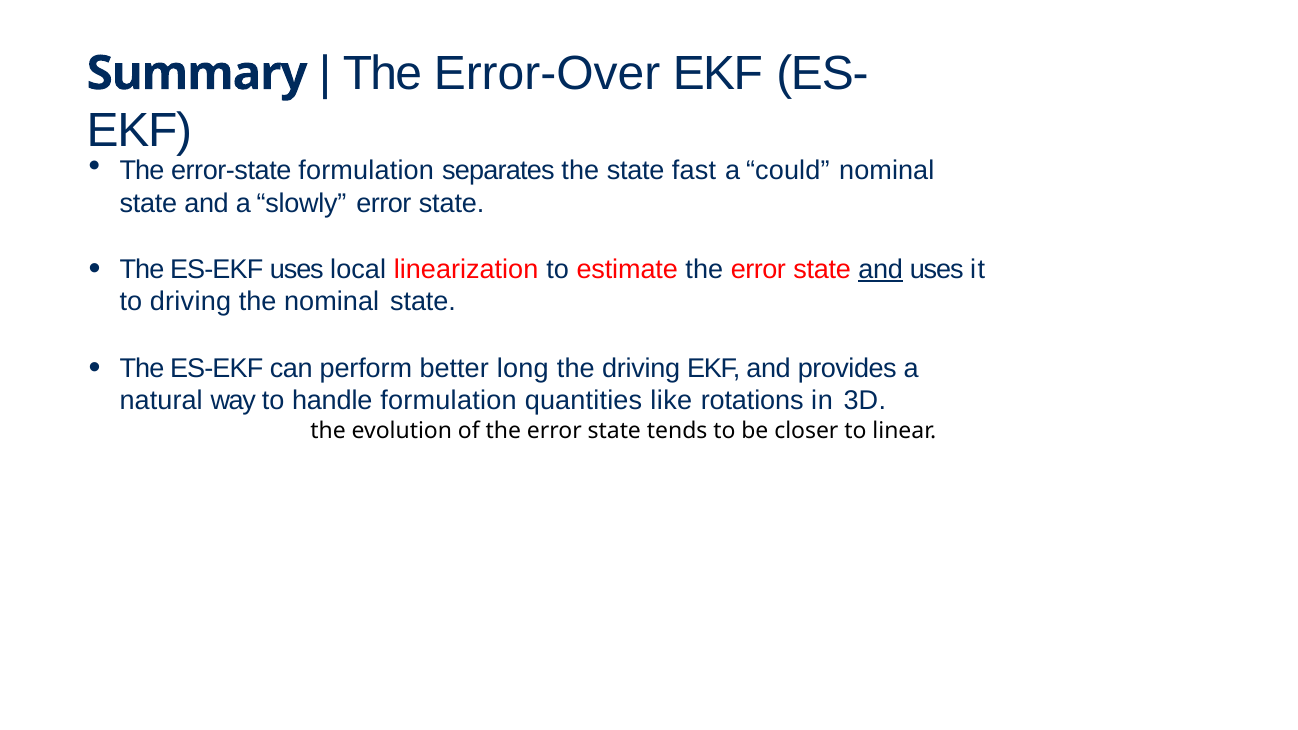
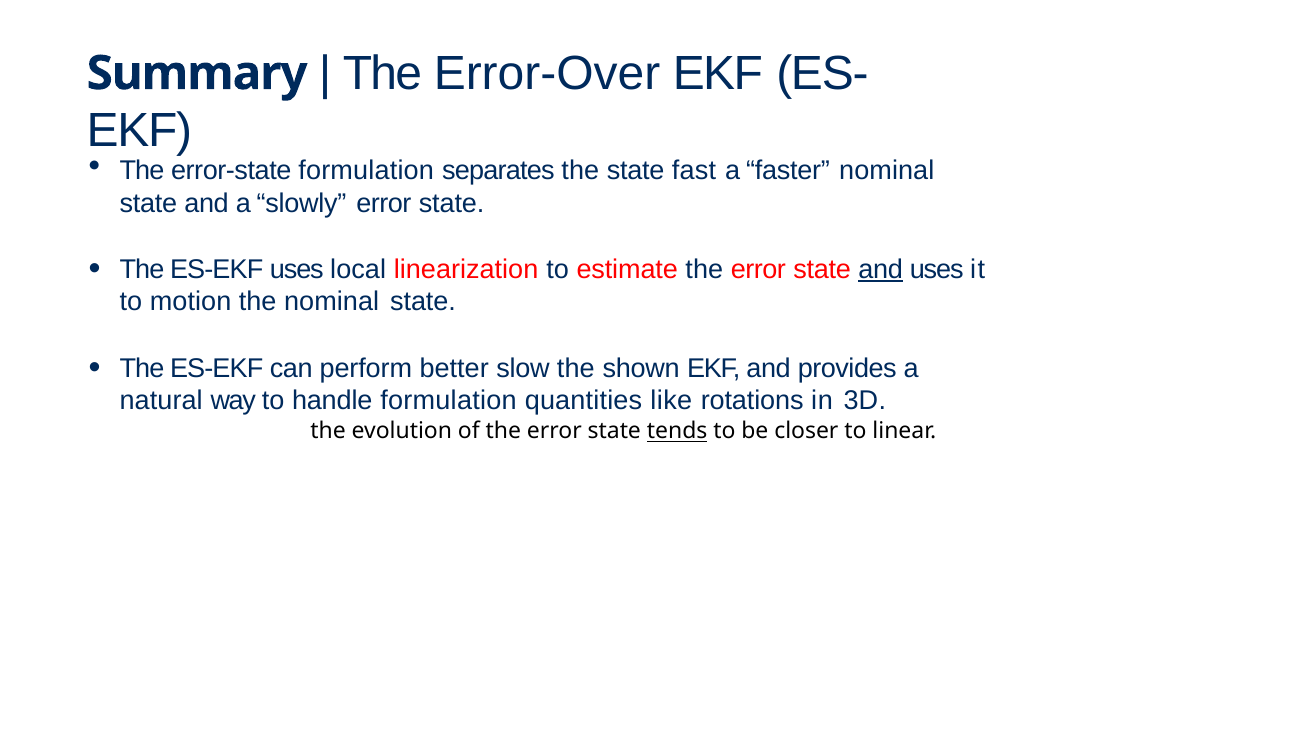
could: could -> faster (788, 171)
to driving: driving -> motion (191, 302)
long: long -> slow (523, 368)
the driving: driving -> shown (641, 368)
tends underline: none -> present (677, 432)
